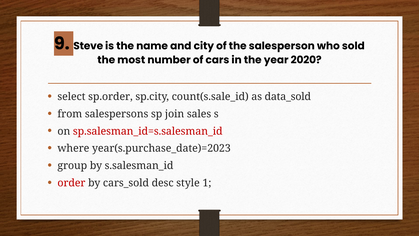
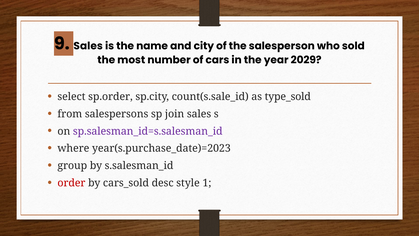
9 Steve: Steve -> Sales (88, 46)
2020: 2020 -> 2029 (306, 60)
data_sold: data_sold -> type_sold (288, 96)
sp.salesman_id=s.salesman_id colour: red -> purple (148, 131)
